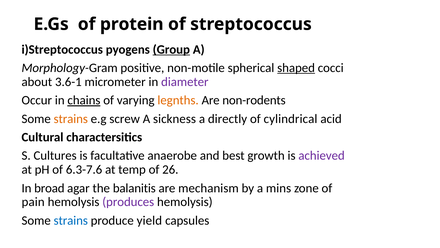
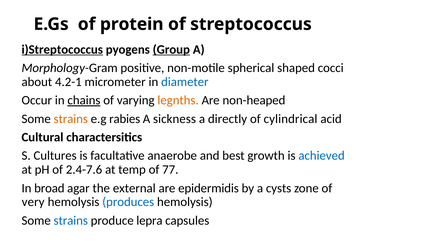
i)Streptococcus underline: none -> present (62, 49)
shaped underline: present -> none (296, 68)
3.6-1: 3.6-1 -> 4.2-1 (68, 82)
diameter colour: purple -> blue (185, 82)
non-rodents: non-rodents -> non-heaped (254, 100)
screw: screw -> rabies (125, 119)
achieved colour: purple -> blue (322, 155)
6.3-7.6: 6.3-7.6 -> 2.4-7.6 (84, 169)
26: 26 -> 77 (170, 169)
balanitis: balanitis -> external (134, 188)
mechanism: mechanism -> epidermidis (209, 188)
mins: mins -> cysts (279, 188)
pain: pain -> very (33, 202)
produces colour: purple -> blue (128, 202)
yield: yield -> lepra (149, 220)
